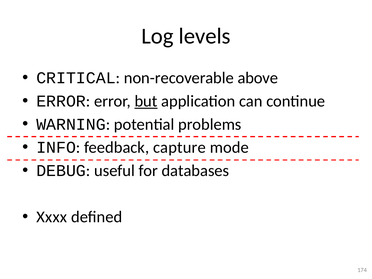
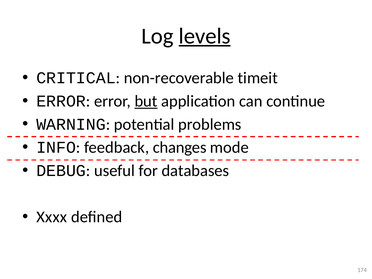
levels underline: none -> present (205, 36)
above: above -> timeit (258, 78)
capture: capture -> changes (180, 148)
